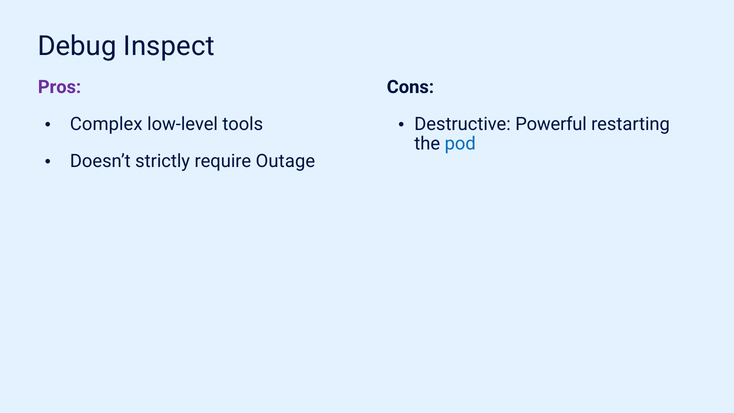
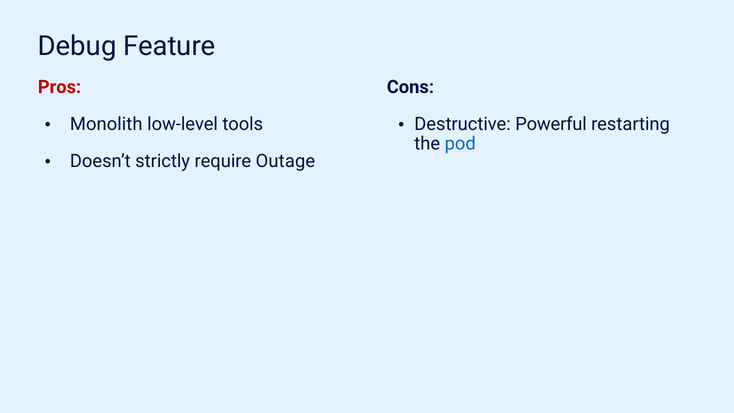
Inspect: Inspect -> Feature (169, 46)
Pros colour: purple -> red (59, 87)
Complex: Complex -> Monolith (106, 124)
